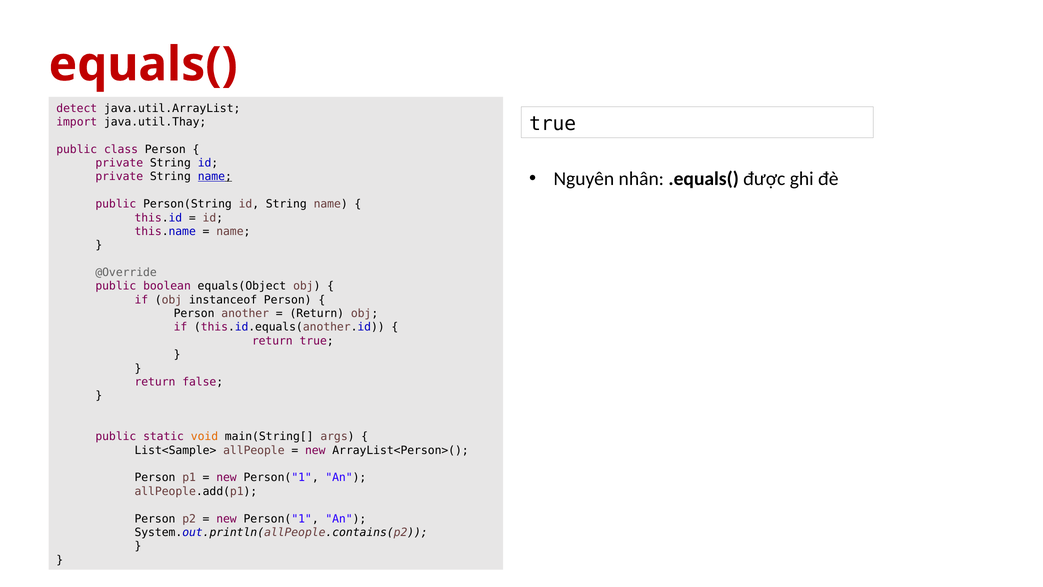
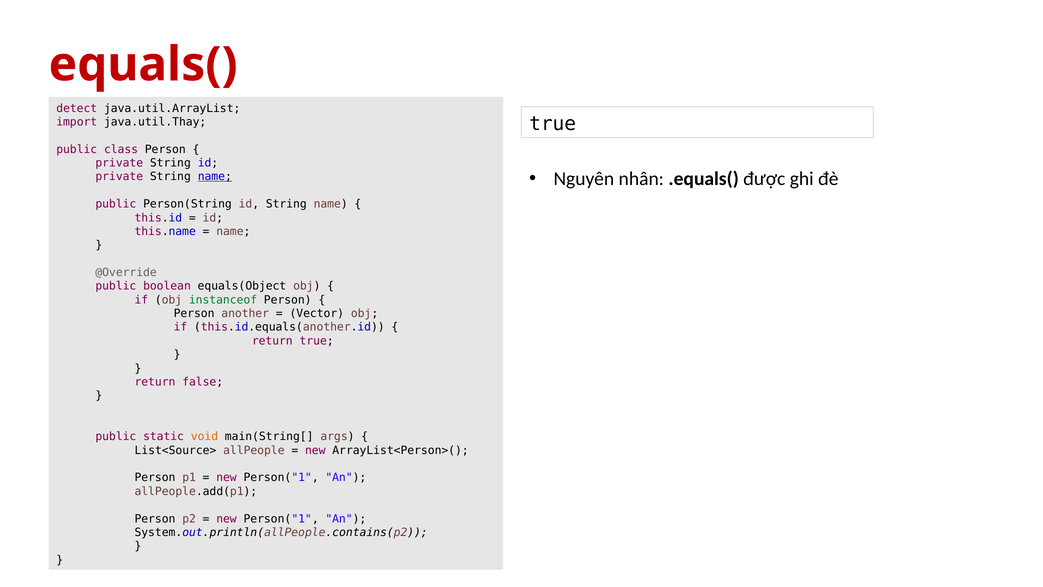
instanceof colour: black -> green (223, 300)
Return: Return -> Vector (317, 313)
List<Sample>: List<Sample> -> List<Source> (175, 450)
